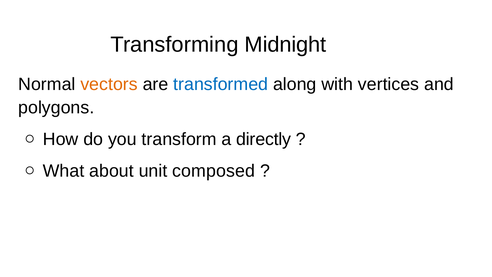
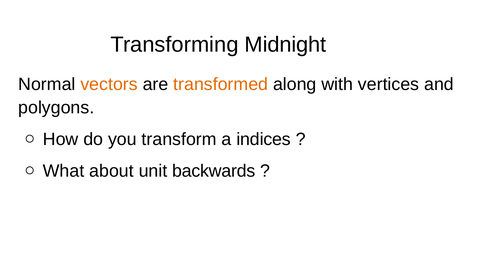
transformed colour: blue -> orange (221, 84)
directly: directly -> indices (264, 139)
composed: composed -> backwards (214, 171)
